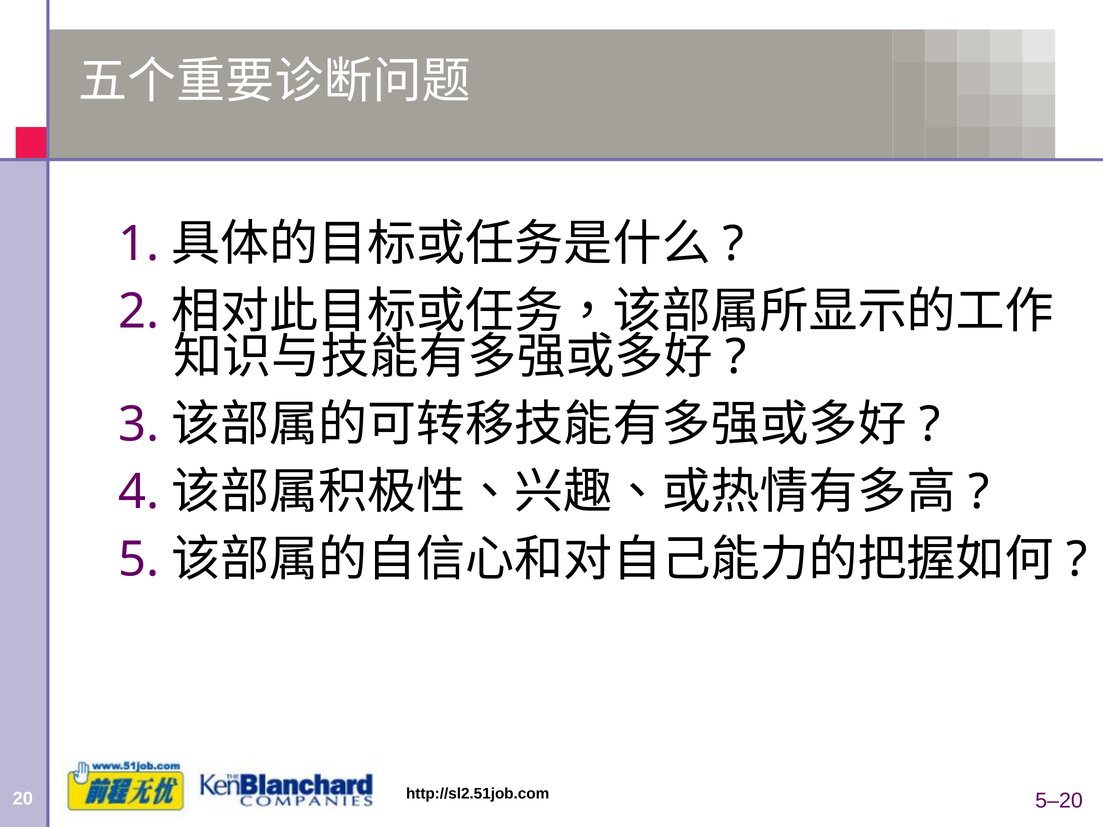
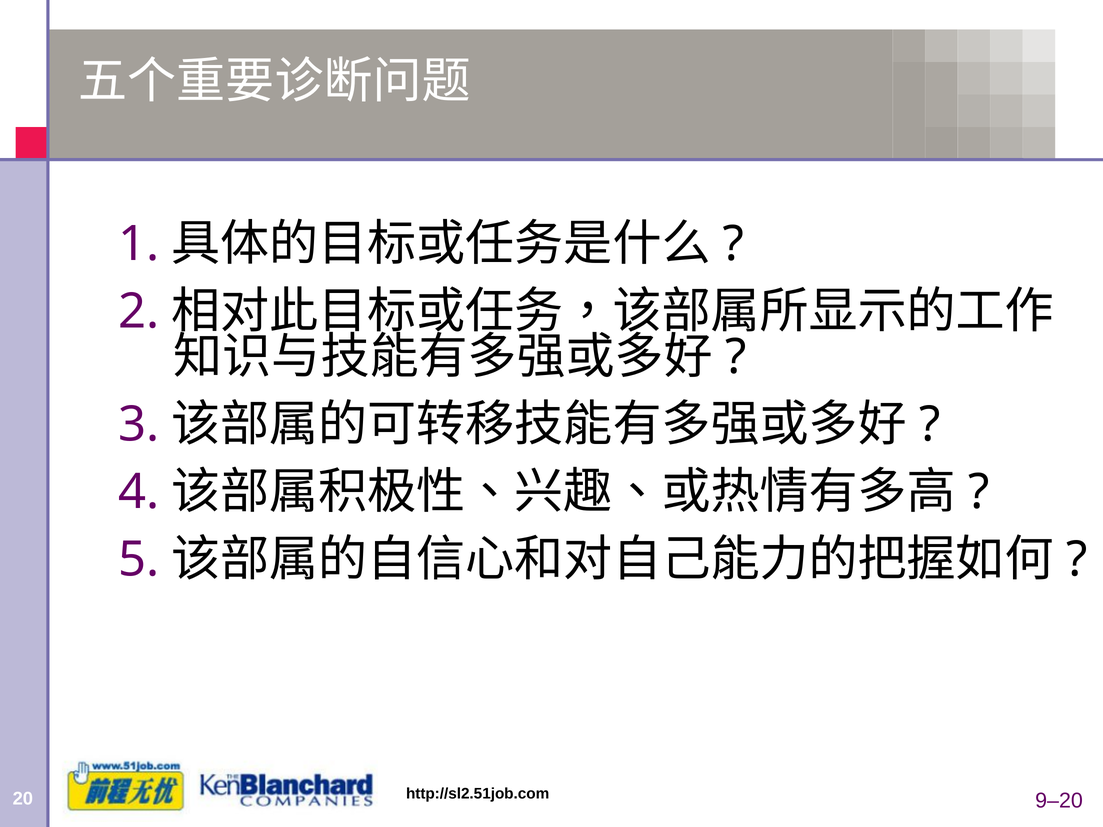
5–20: 5–20 -> 9–20 (1059, 801)
